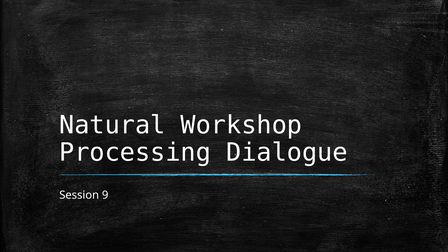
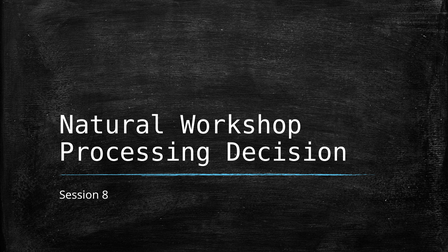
Dialogue: Dialogue -> Decision (287, 153)
9: 9 -> 8 (105, 195)
